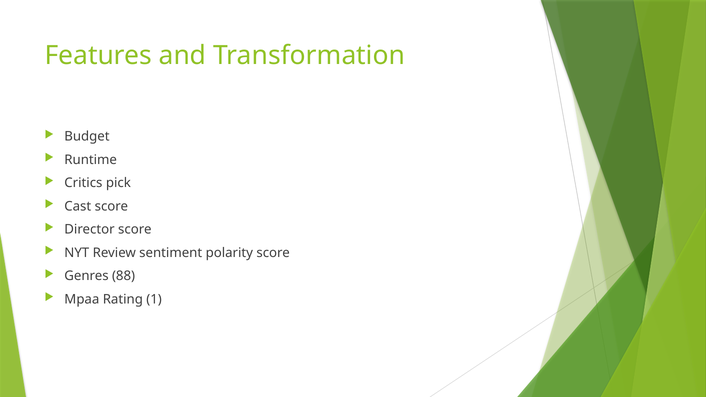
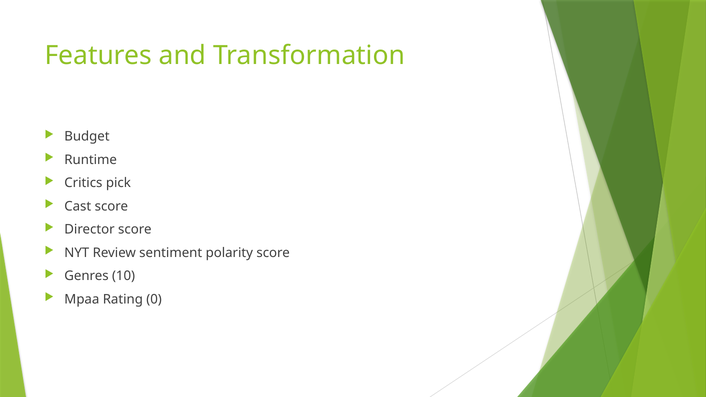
88: 88 -> 10 (124, 276)
1: 1 -> 0 (154, 299)
